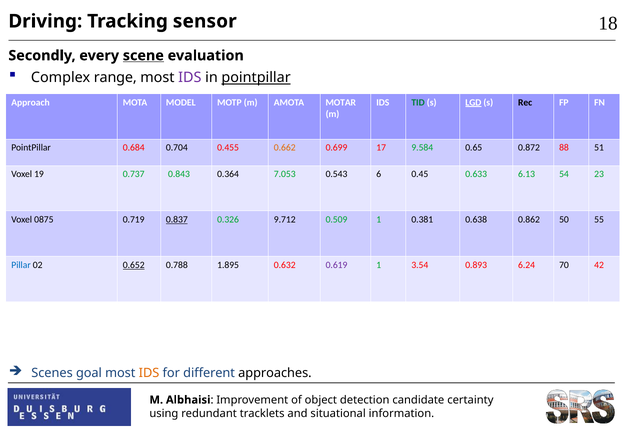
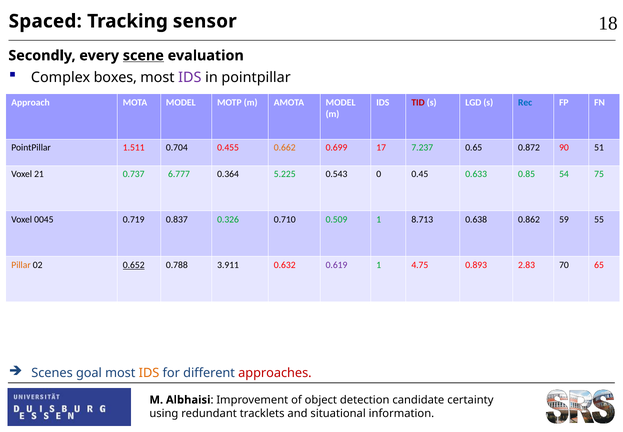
Driving: Driving -> Spaced (45, 21)
range: range -> boxes (115, 78)
pointpillar underline: present -> none (256, 78)
AMOTA MOTAR: MOTAR -> MODEL (341, 102)
TID colour: green -> red (418, 102)
LGD underline: present -> none (473, 102)
Rec colour: black -> blue (525, 102)
0.684: 0.684 -> 1.511 (134, 147)
9.584: 9.584 -> 7.237 (422, 147)
88: 88 -> 90 (564, 147)
19: 19 -> 21 (39, 174)
0.843: 0.843 -> 6.777 (179, 174)
7.053: 7.053 -> 5.225 (285, 174)
6: 6 -> 0 (379, 174)
6.13: 6.13 -> 0.85 (527, 174)
23: 23 -> 75 (599, 174)
0875: 0875 -> 0045 (44, 219)
0.837 underline: present -> none (177, 219)
9.712: 9.712 -> 0.710 (285, 219)
0.381: 0.381 -> 8.713 (422, 219)
50: 50 -> 59 (564, 219)
Pillar colour: blue -> orange (21, 265)
1.895: 1.895 -> 3.911 (228, 265)
3.54: 3.54 -> 4.75 (420, 265)
6.24: 6.24 -> 2.83 (527, 265)
42: 42 -> 65 (599, 265)
approaches colour: black -> red (275, 373)
